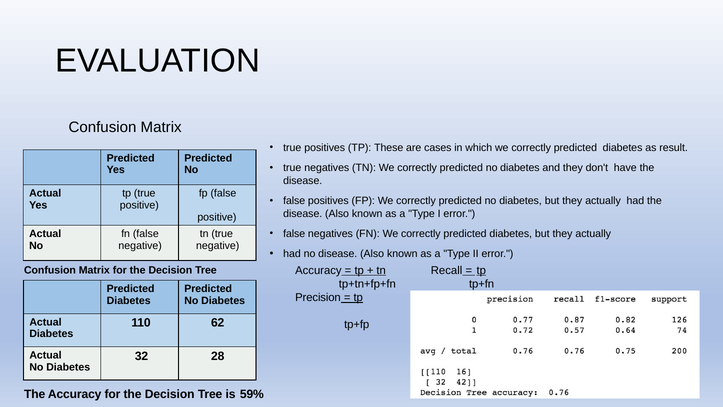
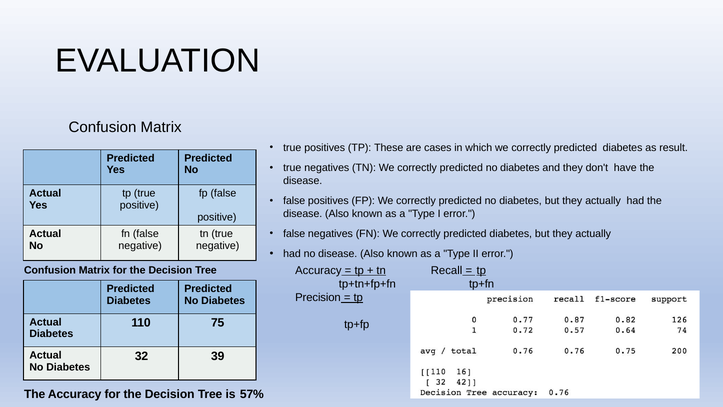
62: 62 -> 75 (218, 323)
28: 28 -> 39 (218, 356)
59%: 59% -> 57% (252, 394)
